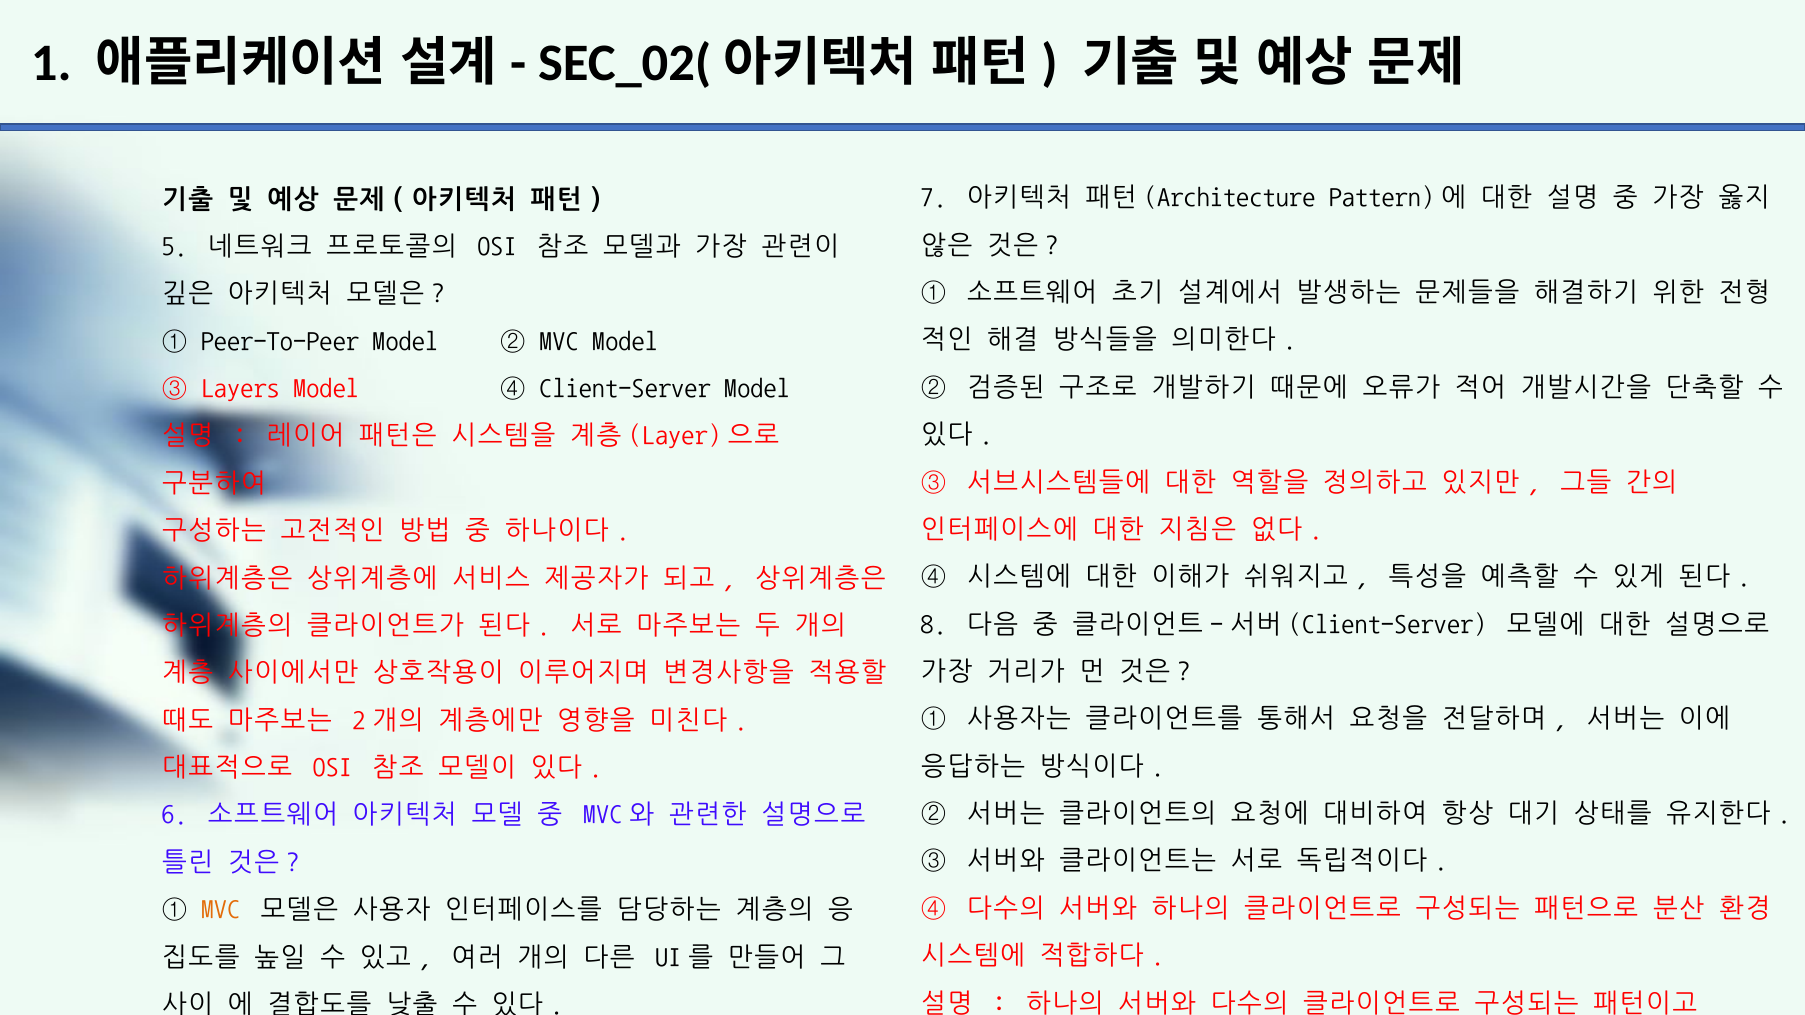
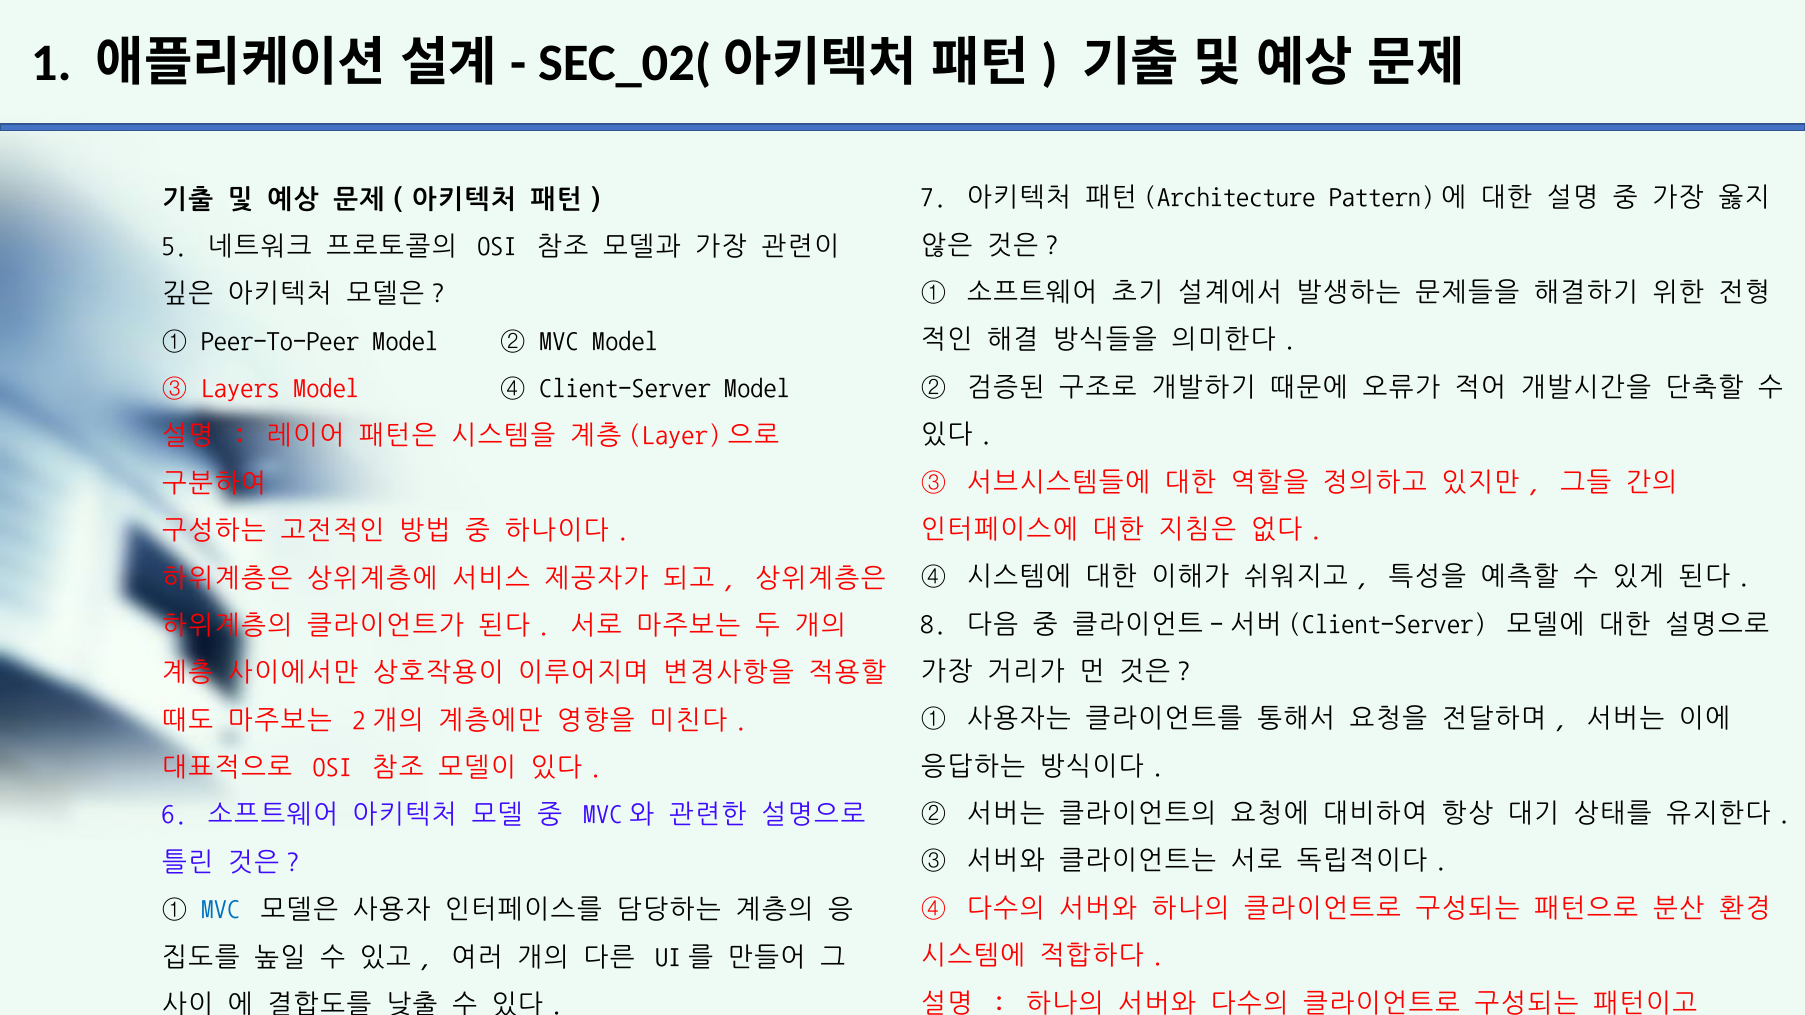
MVC colour: orange -> blue (221, 909)
